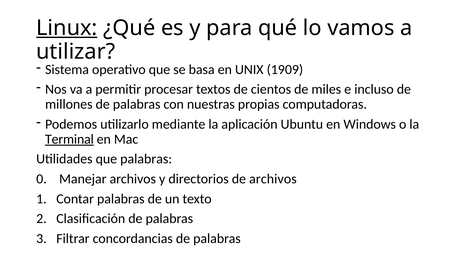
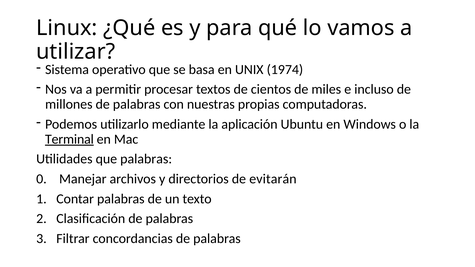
Linux underline: present -> none (67, 28)
1909: 1909 -> 1974 (285, 70)
de archivos: archivos -> evitarán (273, 179)
